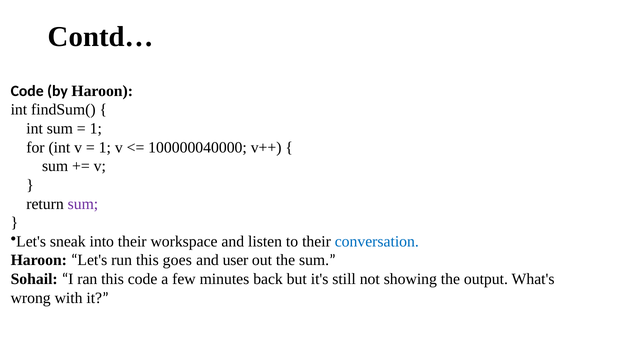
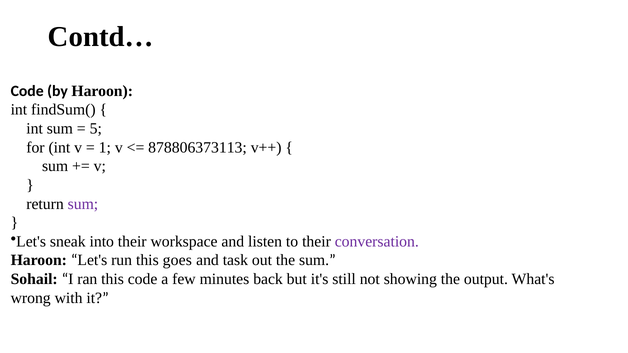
1: 1 -> 5 (96, 129)
100000040000: 100000040000 -> 878806373113 (198, 147)
conversation colour: blue -> purple (377, 242)
user: user -> task (235, 260)
